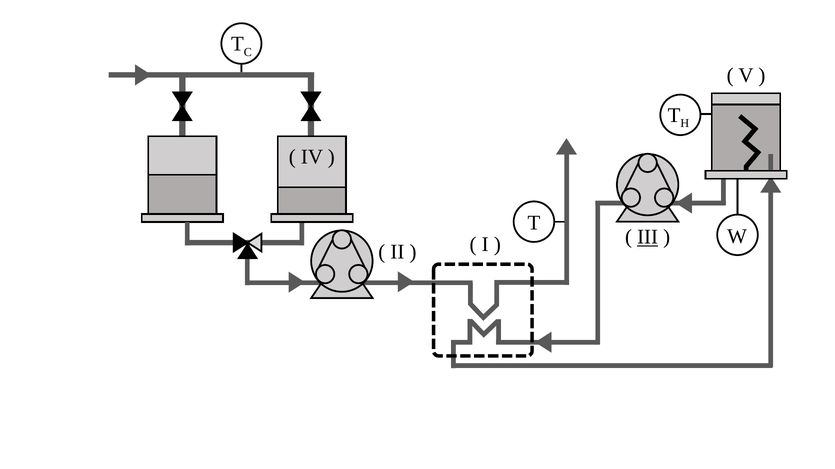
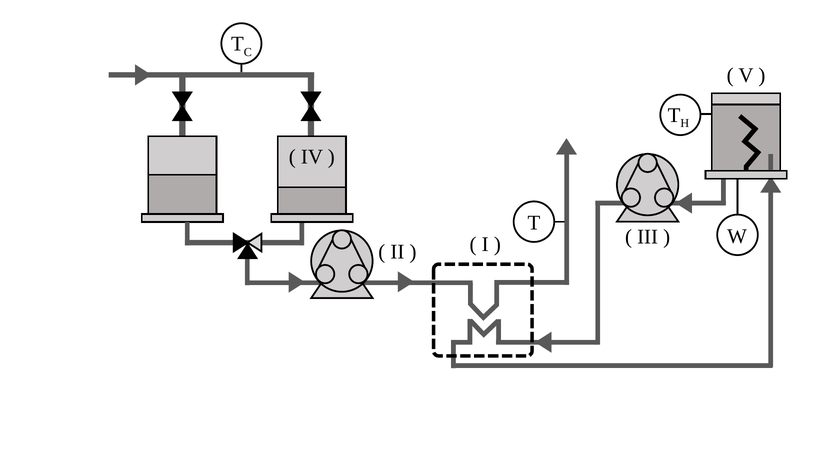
III underline: present -> none (648, 237)
